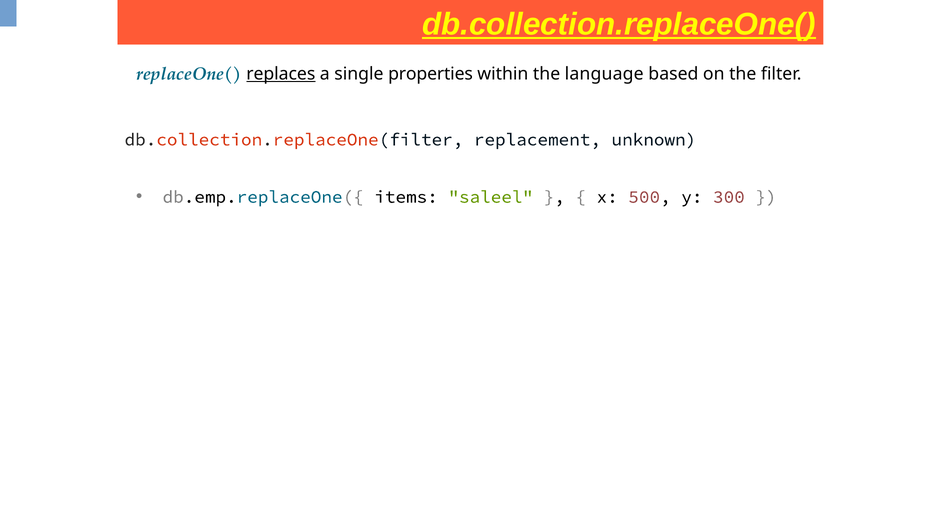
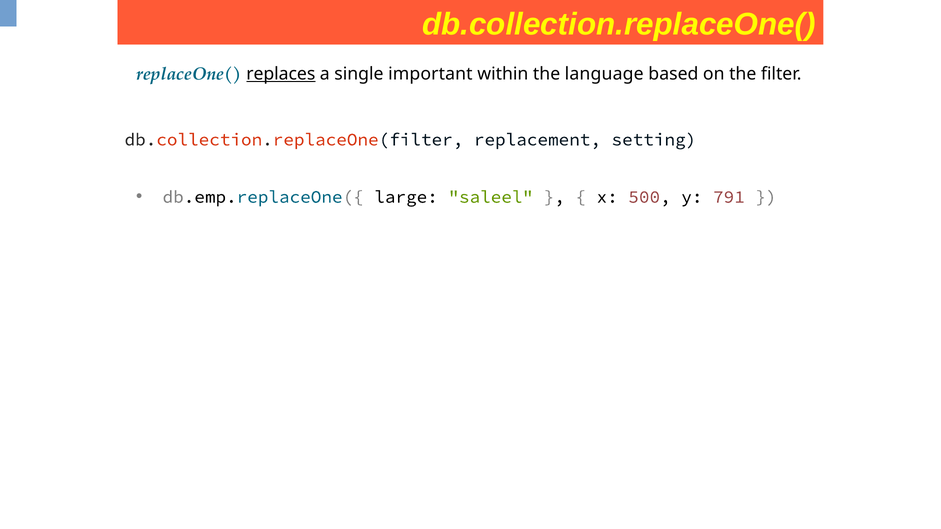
db.collection.replaceOne( underline: present -> none (619, 24)
properties: properties -> important (430, 74)
unknown: unknown -> setting (654, 140)
items: items -> large (406, 197)
300: 300 -> 791 (729, 197)
